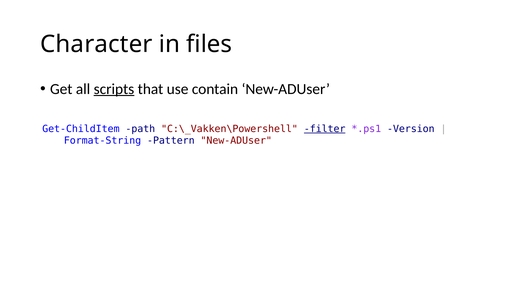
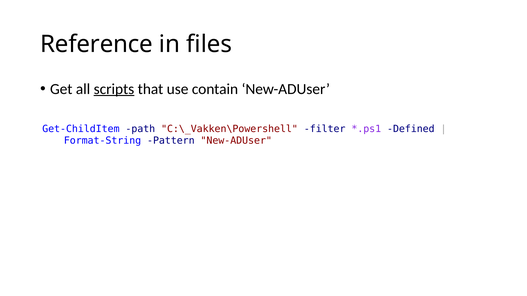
Character: Character -> Reference (96, 44)
filter underline: present -> none (325, 129)
Version: Version -> Defined (411, 129)
